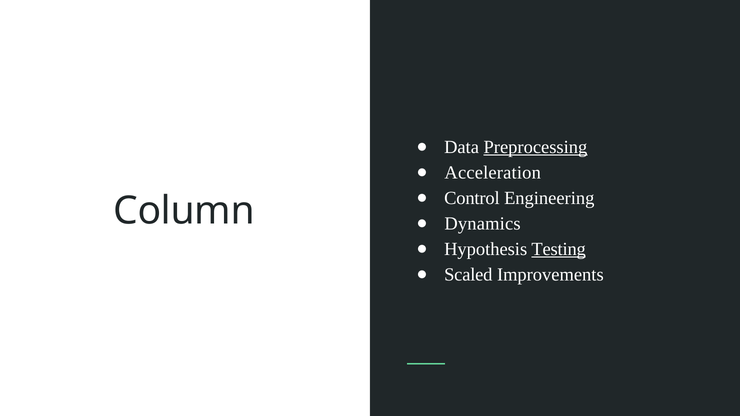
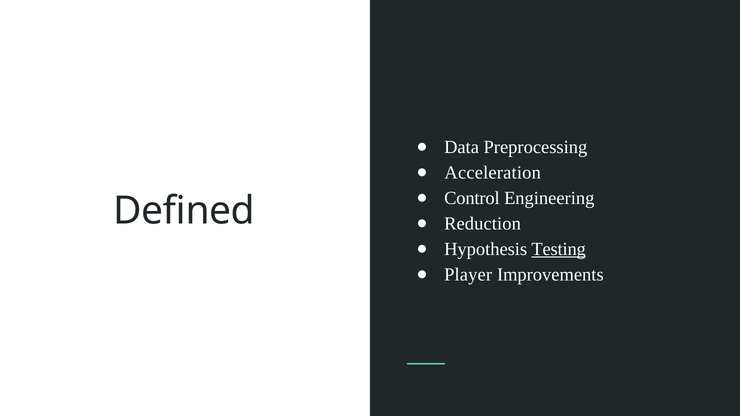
Preprocessing underline: present -> none (535, 147)
Column: Column -> Defined (184, 211)
Dynamics: Dynamics -> Reduction (483, 224)
Scaled: Scaled -> Player (468, 275)
